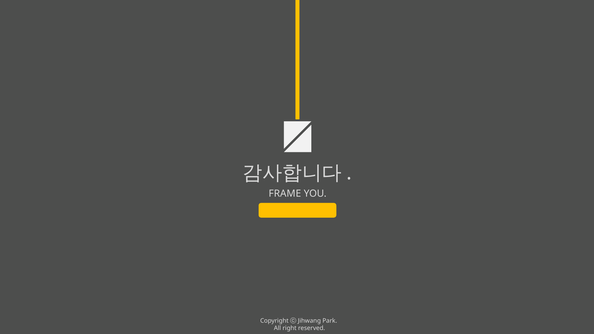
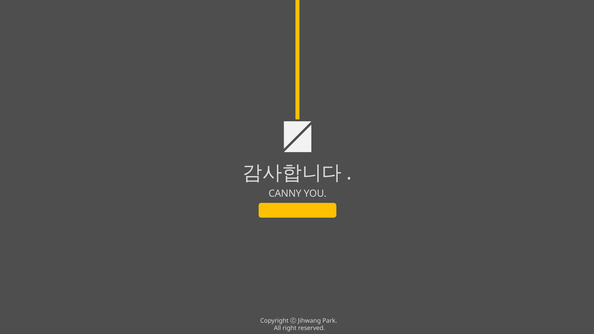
FRAME: FRAME -> CANNY (285, 194)
